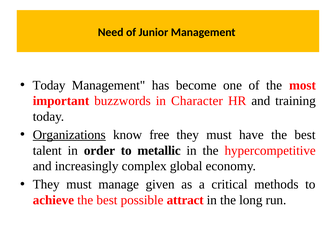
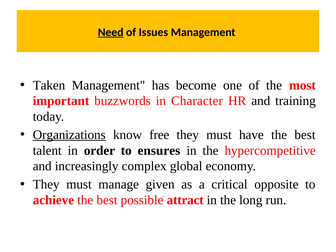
Need underline: none -> present (111, 32)
Junior: Junior -> Issues (153, 32)
Today: Today -> Taken (49, 85)
metallic: metallic -> ensures (159, 150)
methods: methods -> opposite (276, 184)
